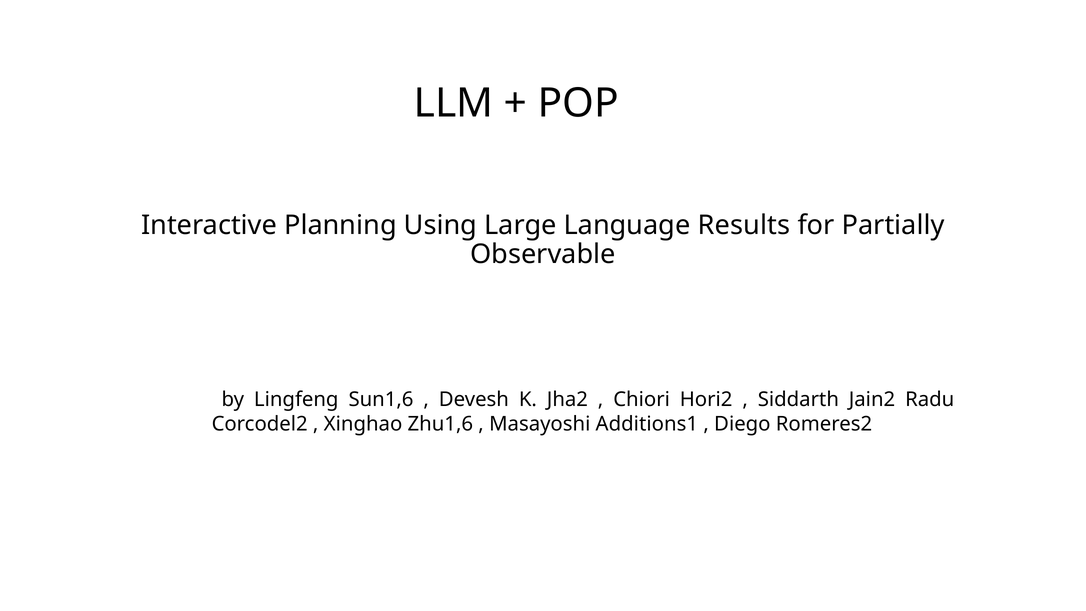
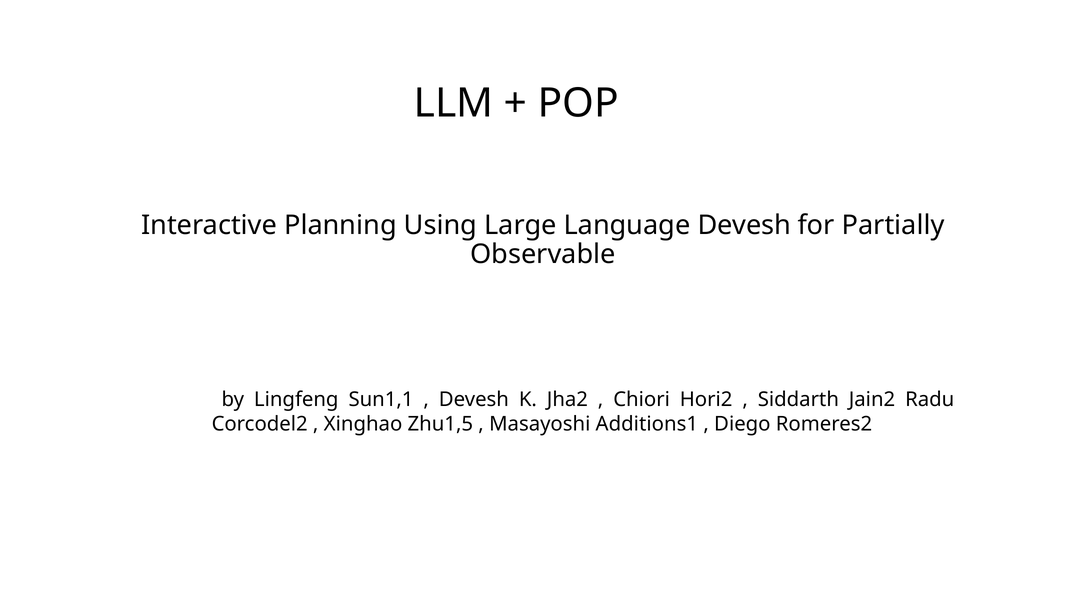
Language Results: Results -> Devesh (744, 225)
Sun1,6: Sun1,6 -> Sun1,1 (381, 400)
Zhu1,6: Zhu1,6 -> Zhu1,5 (440, 424)
